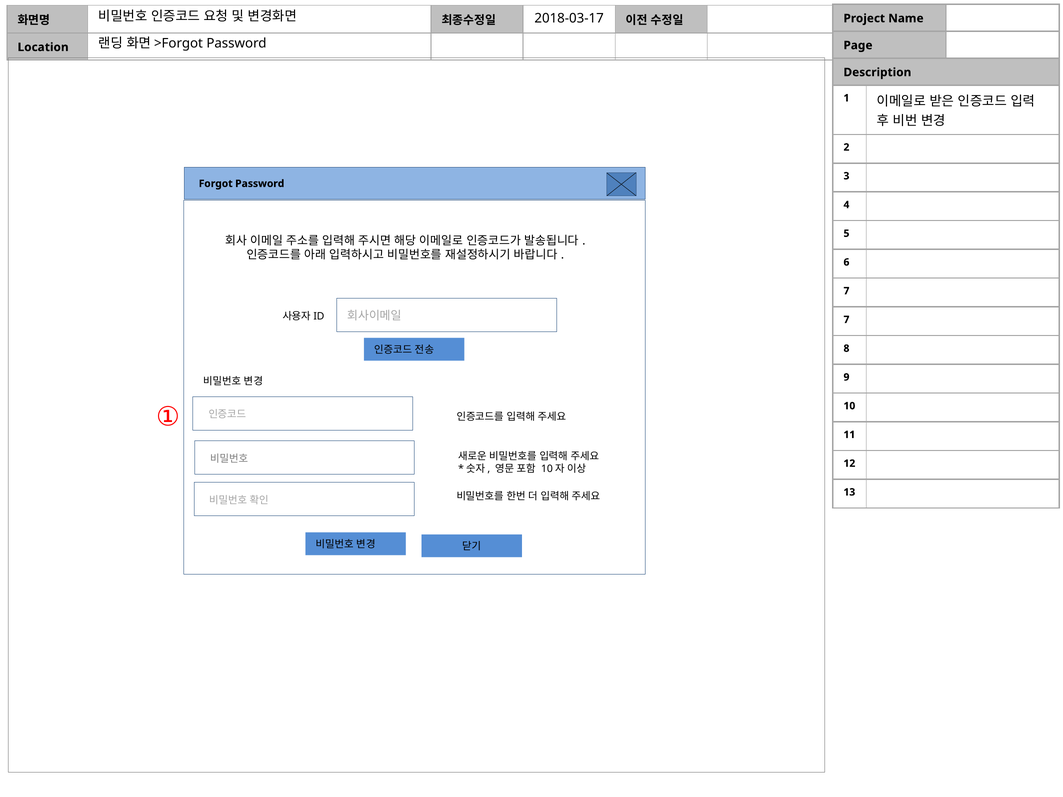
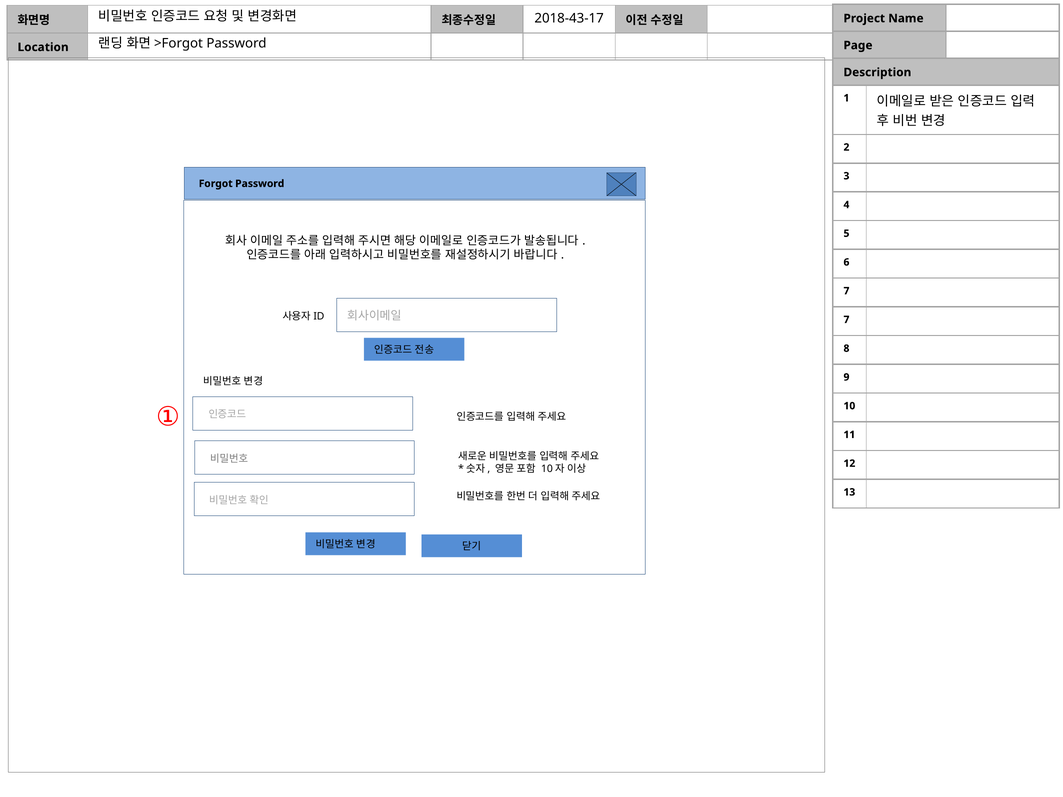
2018-03-17: 2018-03-17 -> 2018-43-17 (569, 19)
